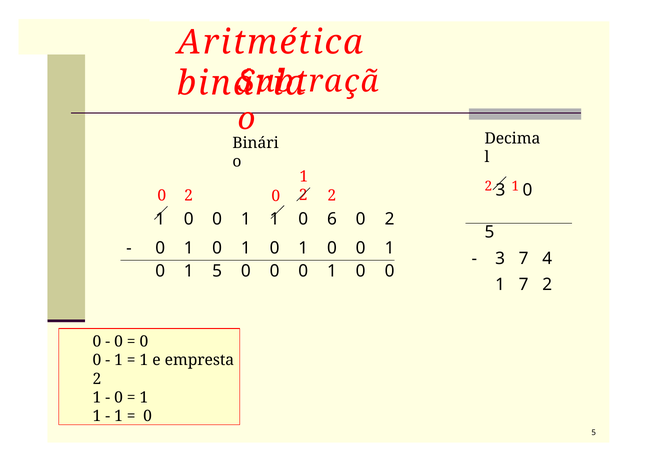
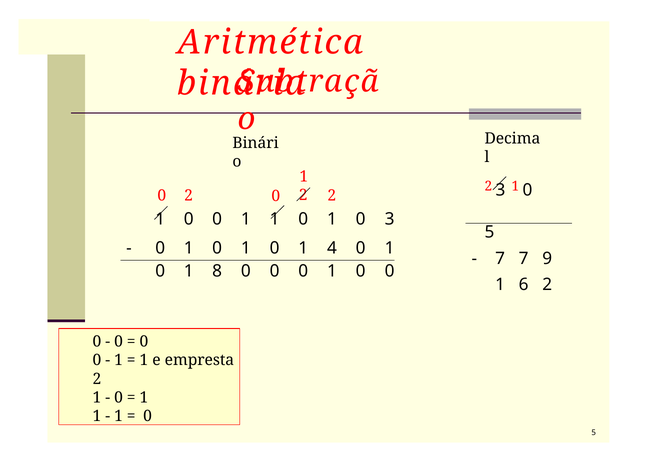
1 1 0 6: 6 -> 1 (332, 219)
2: 2 -> 3 (390, 219)
0: 0 -> 4 (332, 248)
3: 3 -> 7 (500, 259)
4: 4 -> 9 (547, 259)
1 5: 5 -> 8 (217, 271)
1 7: 7 -> 6 (524, 285)
